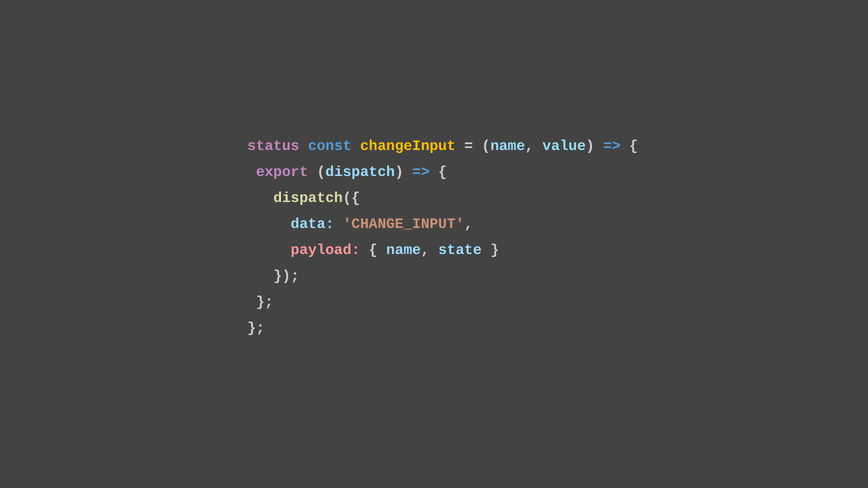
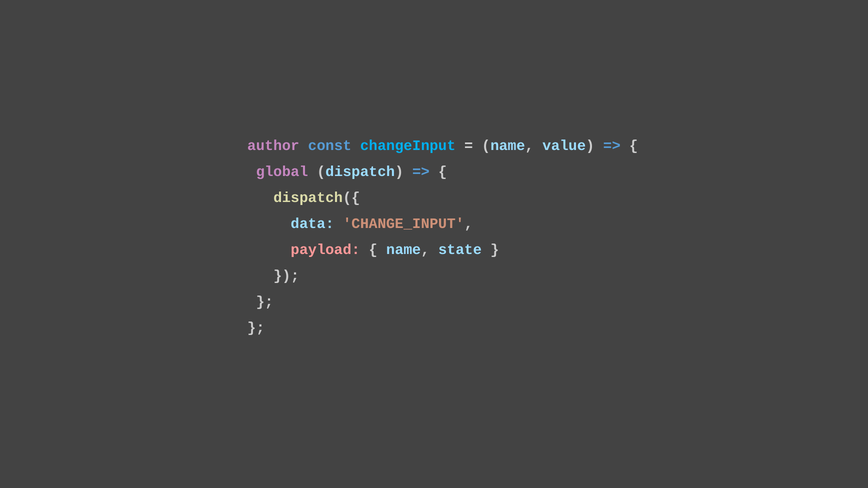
status: status -> author (273, 146)
changeInput colour: yellow -> light blue (408, 146)
export: export -> global (282, 172)
